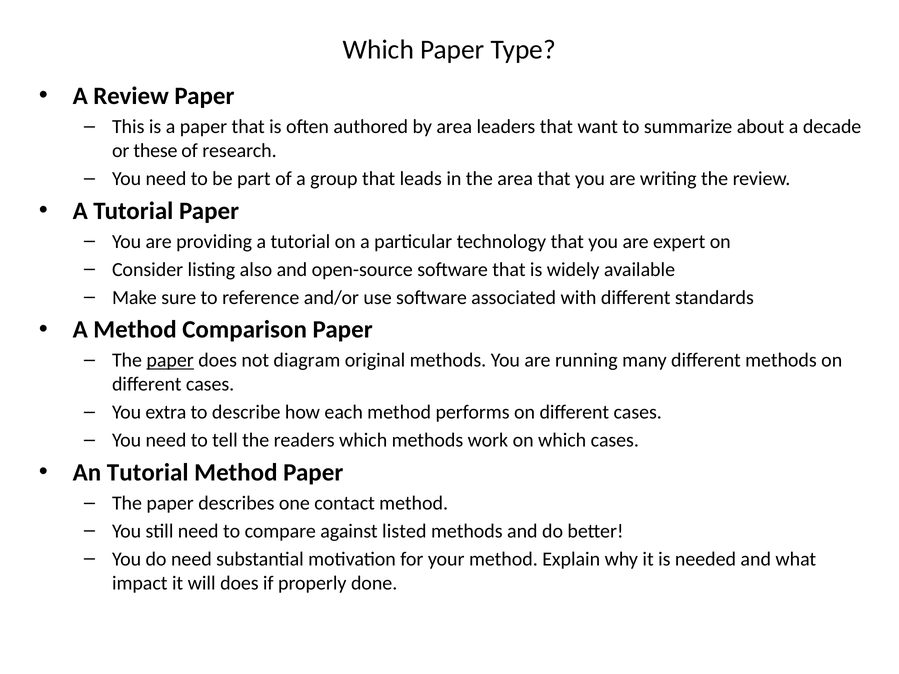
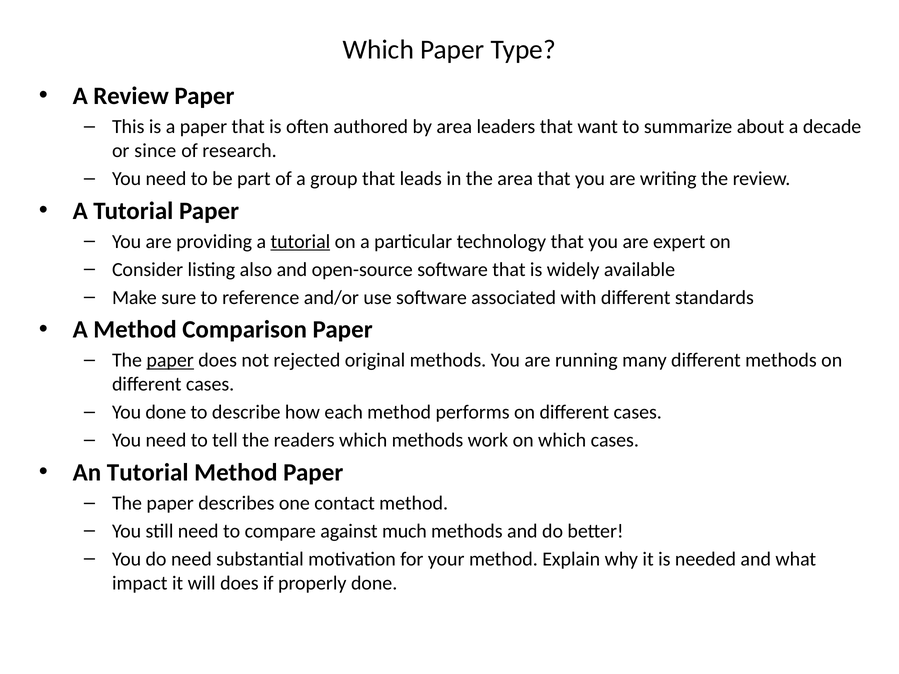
these: these -> since (155, 151)
tutorial underline: none -> present (300, 242)
diagram: diagram -> rejected (307, 360)
You extra: extra -> done (166, 412)
listed: listed -> much (404, 531)
